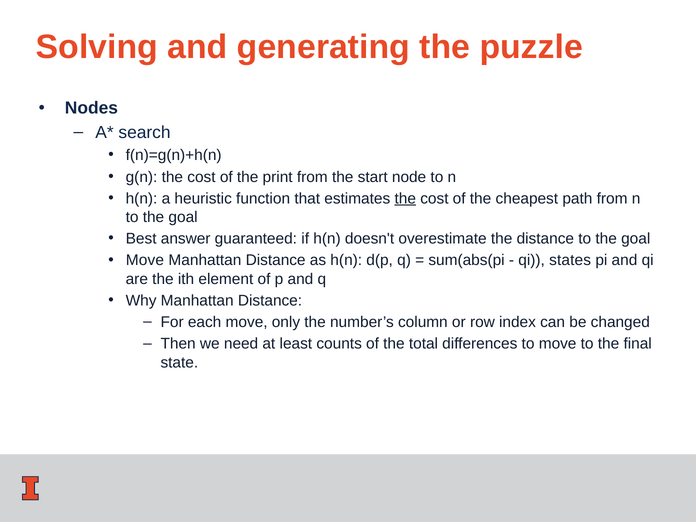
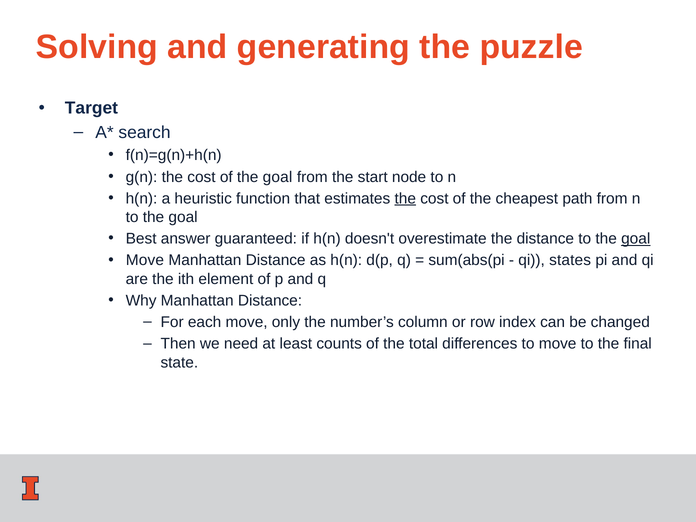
Nodes: Nodes -> Target (91, 108)
of the print: print -> goal (278, 177)
goal underline: none -> present (636, 239)
